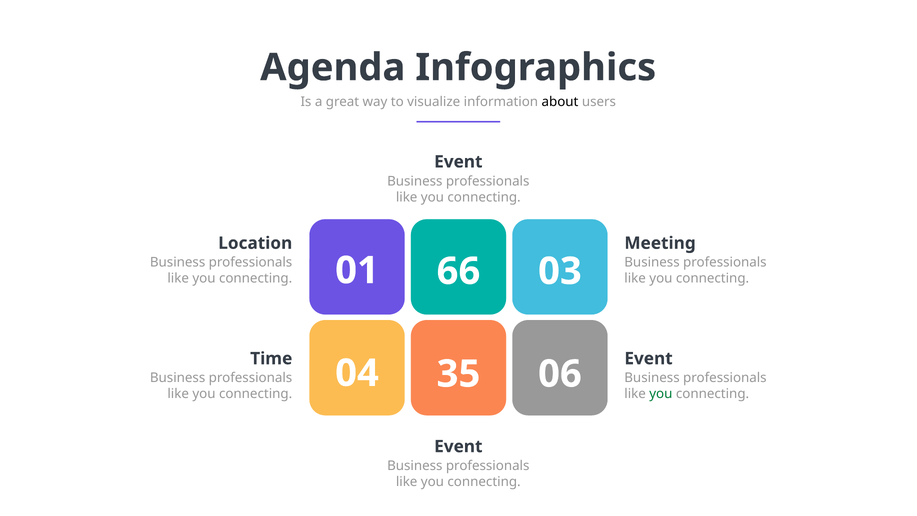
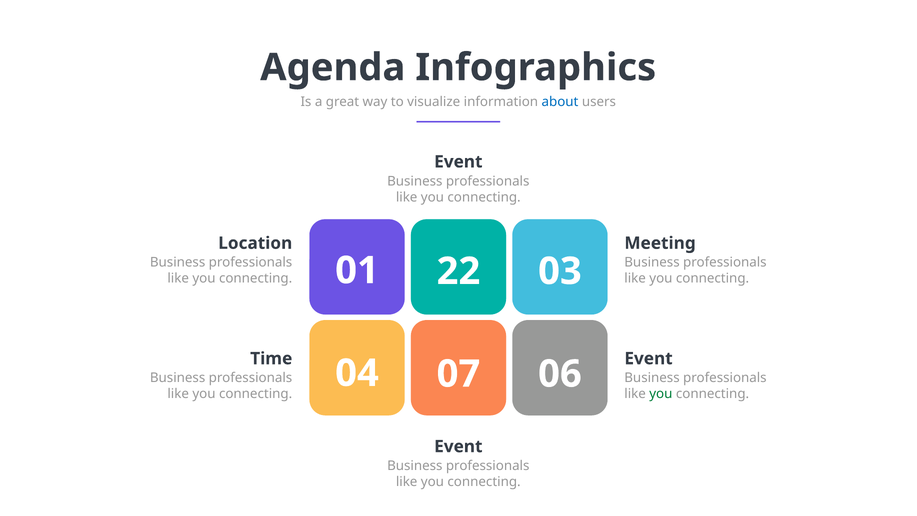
about colour: black -> blue (560, 102)
66: 66 -> 22 (458, 271)
35: 35 -> 07 (458, 374)
